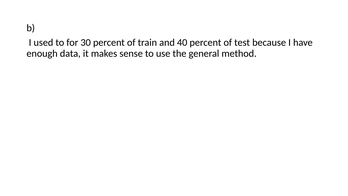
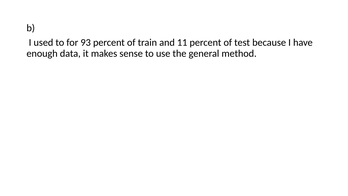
30: 30 -> 93 (86, 43)
40: 40 -> 11 (182, 43)
